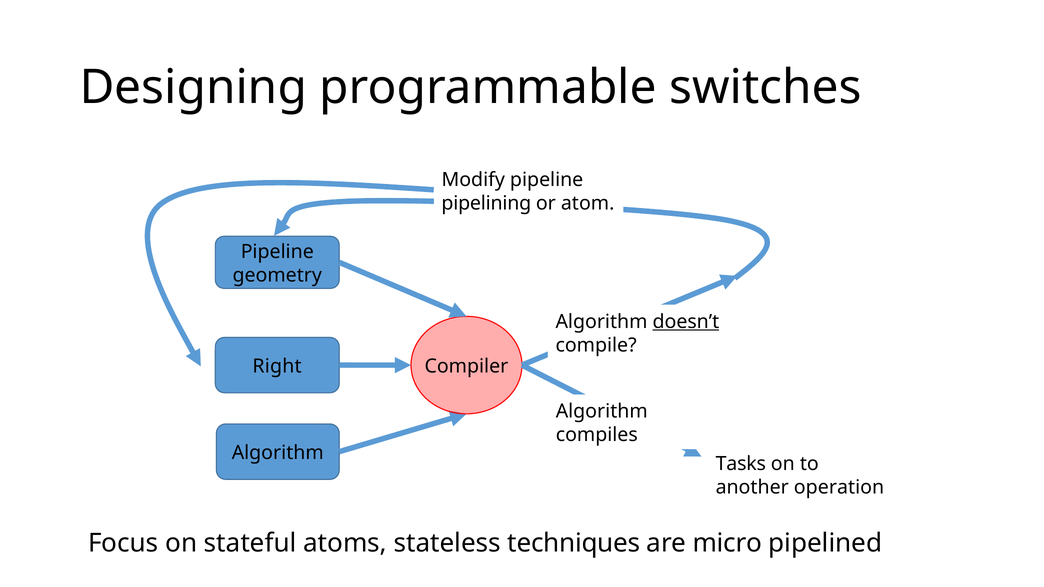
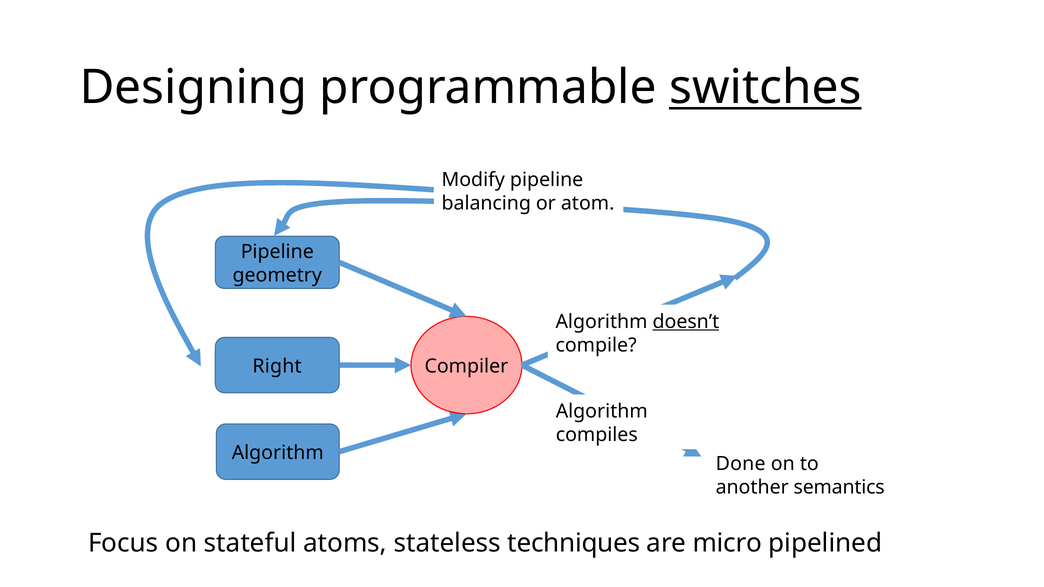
switches underline: none -> present (765, 88)
pipelining: pipelining -> balancing (486, 204)
Tasks: Tasks -> Done (741, 464)
operation: operation -> semantics (839, 487)
